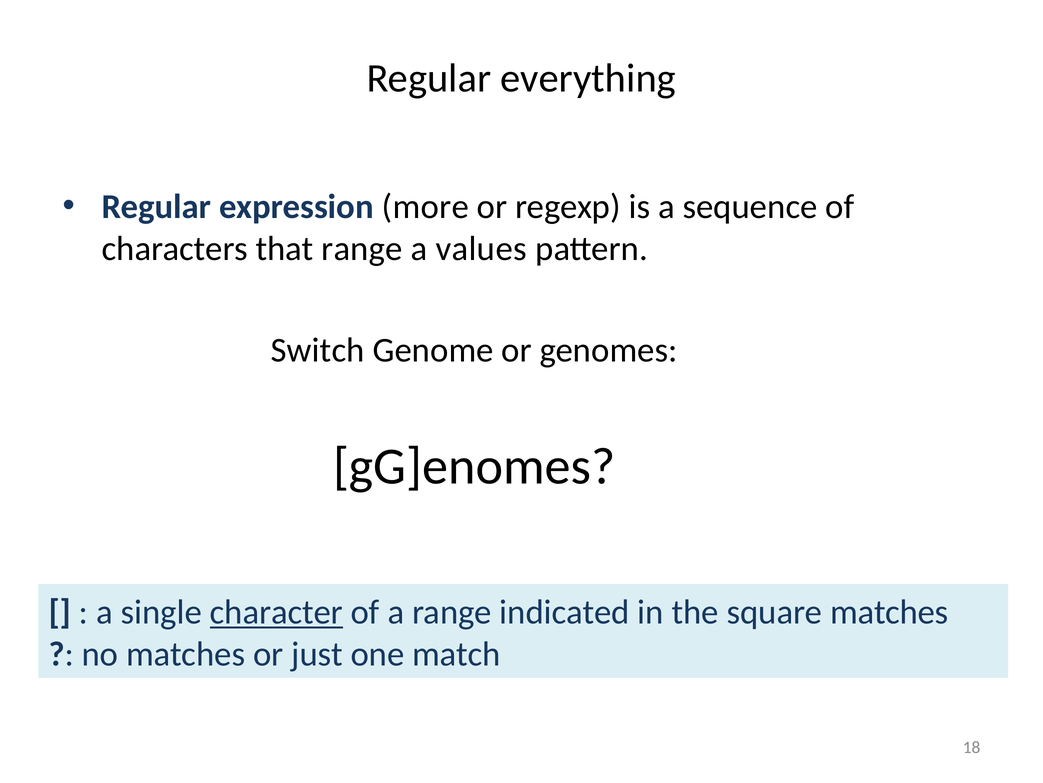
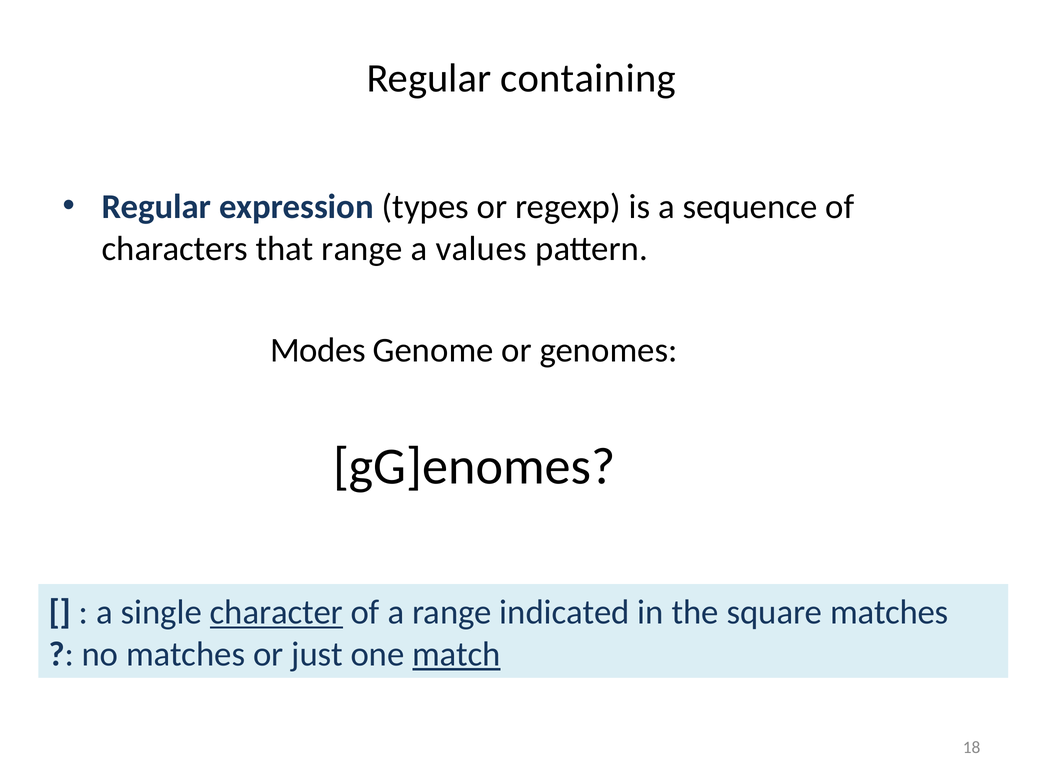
everything: everything -> containing (588, 78)
more: more -> types (425, 207)
Switch: Switch -> Modes (318, 350)
match underline: none -> present (456, 654)
